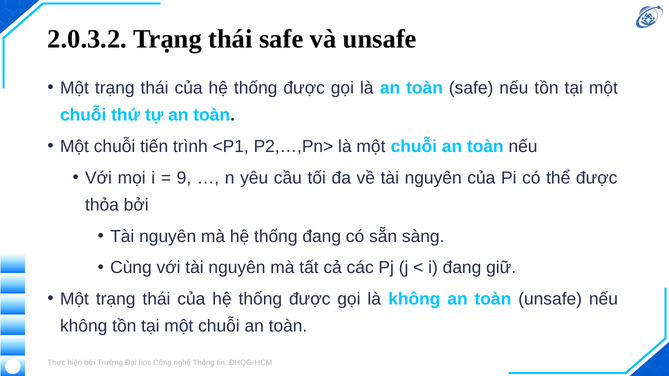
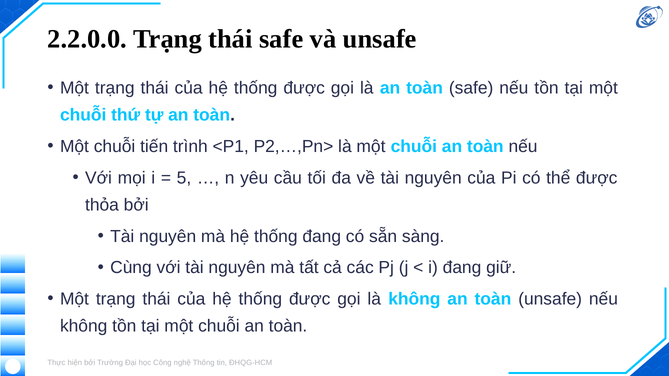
2.0.3.2: 2.0.3.2 -> 2.2.0.0 (87, 39)
9: 9 -> 5 (184, 178)
